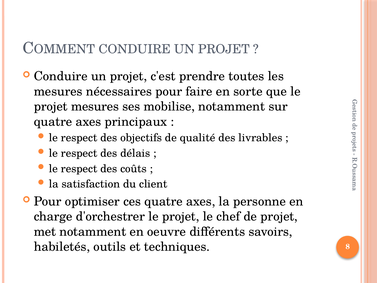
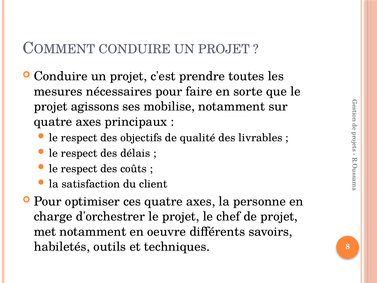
projet mesures: mesures -> agissons (95, 106)
